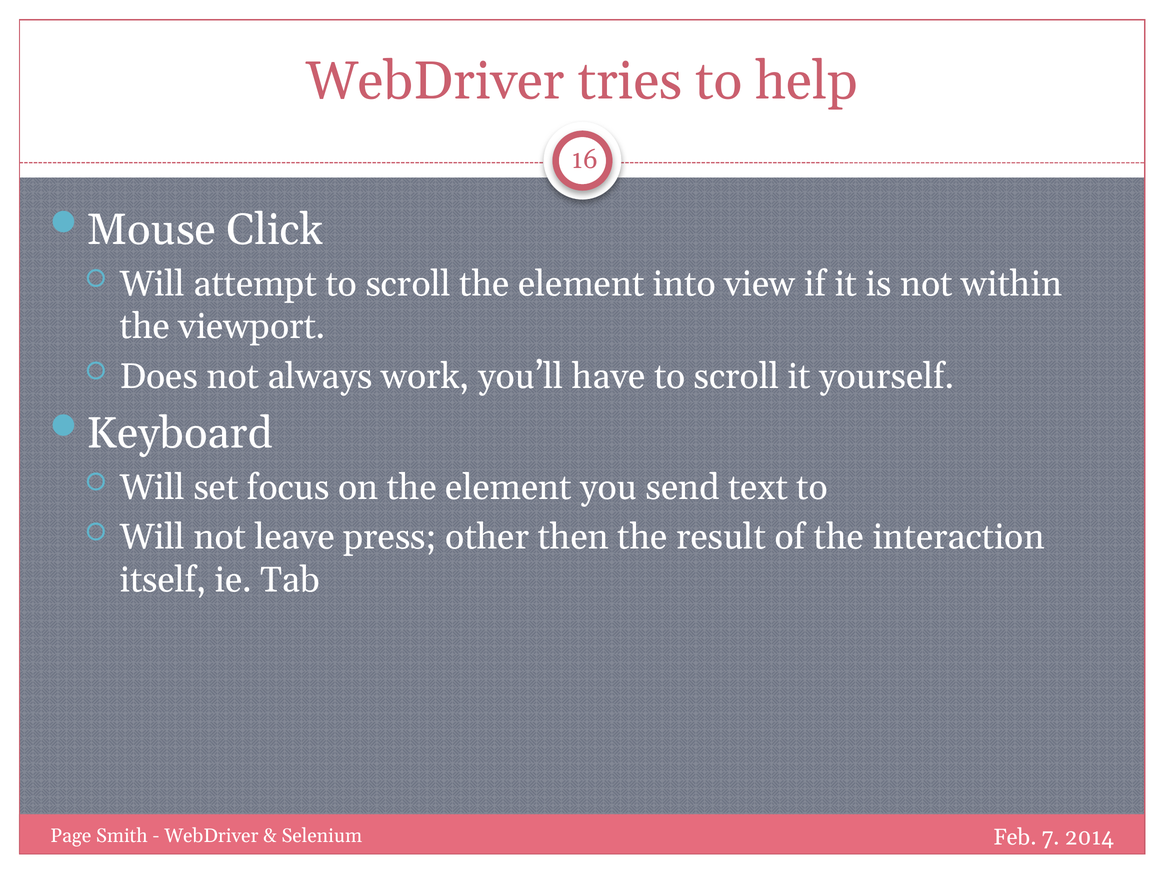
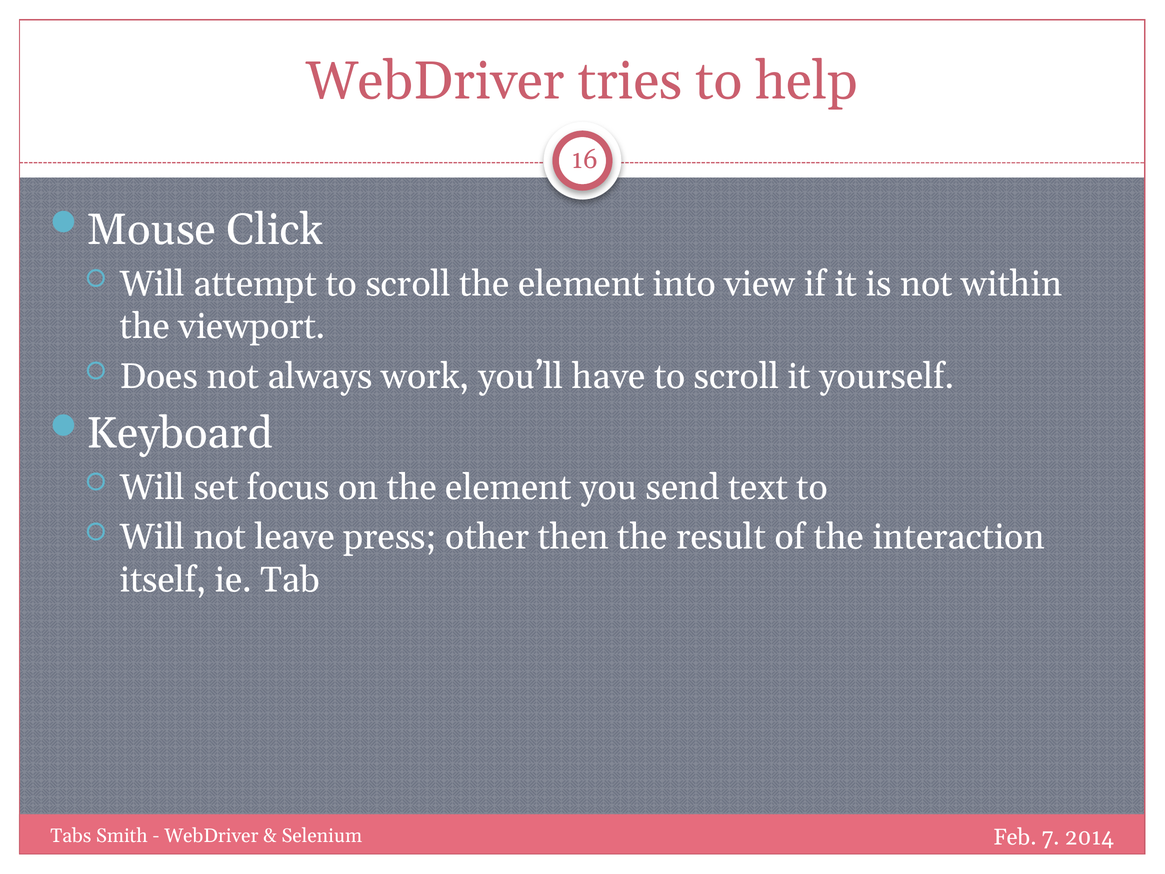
Page: Page -> Tabs (71, 836)
